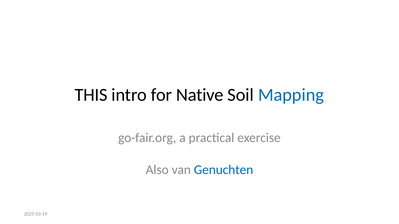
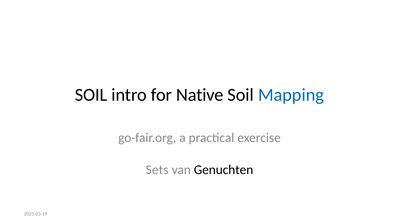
THIS: THIS -> SOIL (91, 95)
Also: Also -> Sets (157, 170)
Genuchten colour: blue -> black (224, 170)
